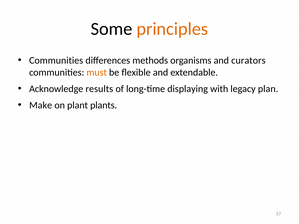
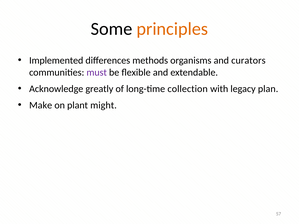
Communities: Communities -> Implemented (56, 61)
must colour: orange -> purple (97, 72)
results: results -> greatly (99, 89)
displaying: displaying -> collection (188, 89)
plants: plants -> might (104, 105)
